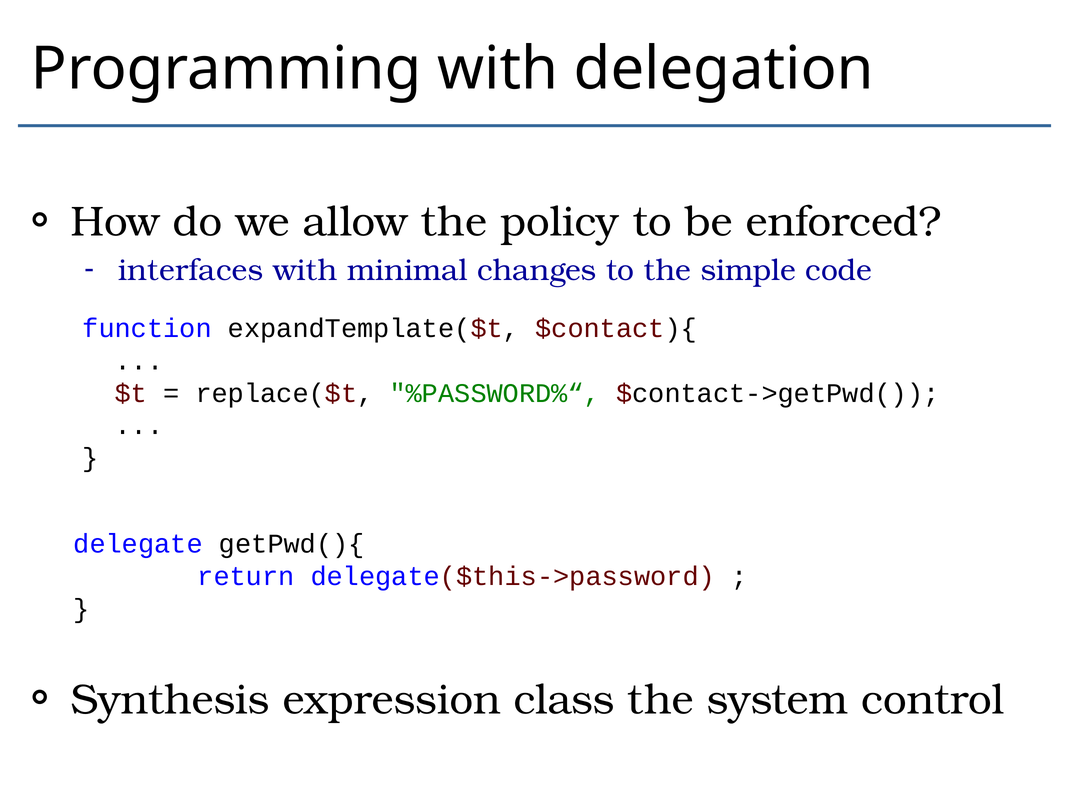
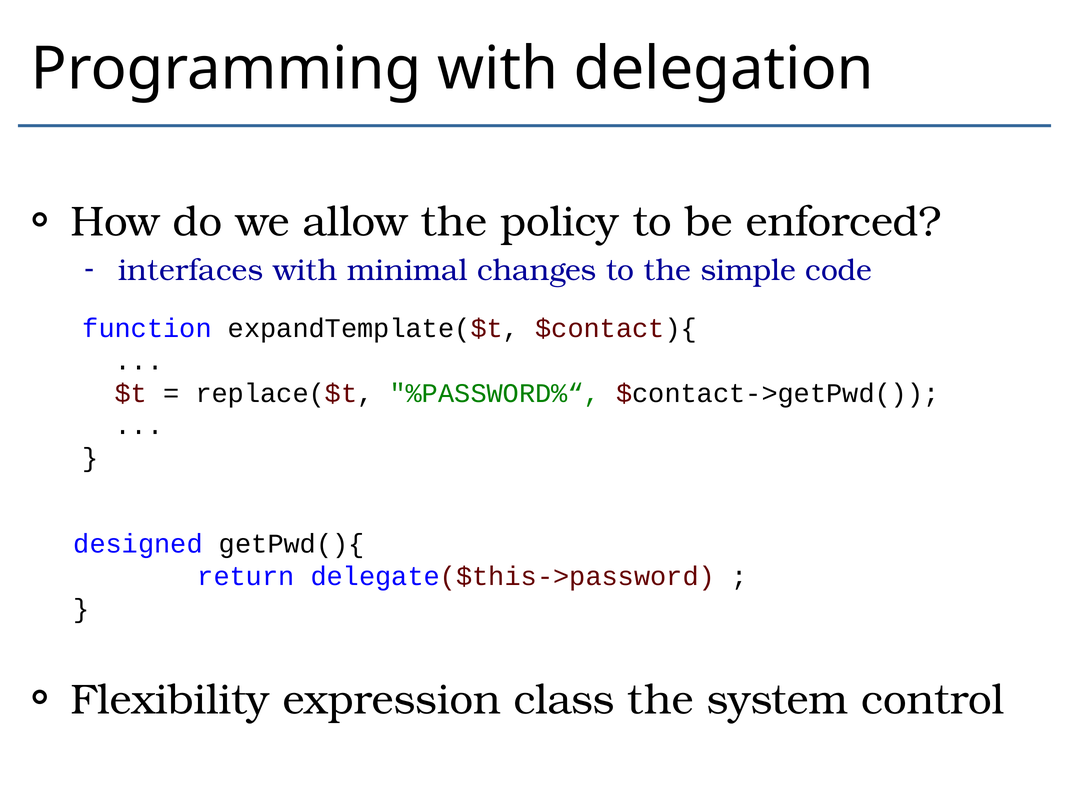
delegate: delegate -> designed (138, 544)
Synthesis: Synthesis -> Flexibility (170, 700)
